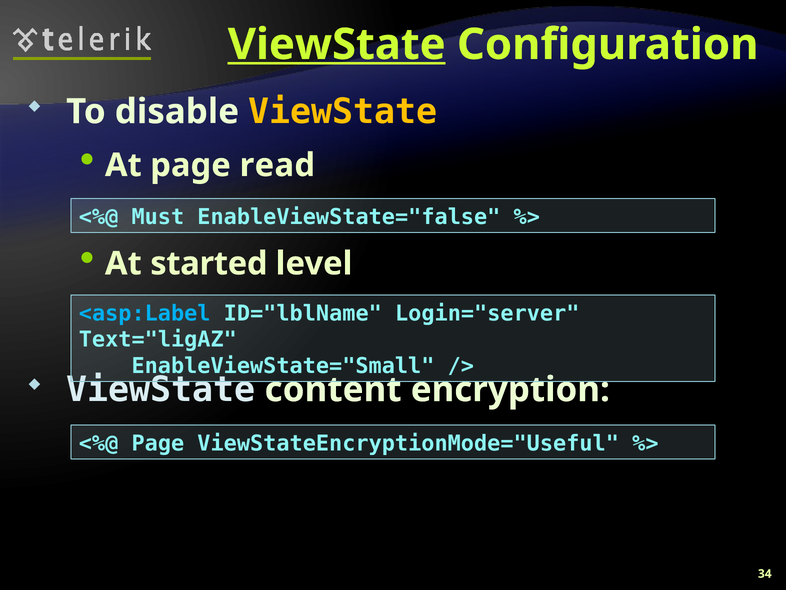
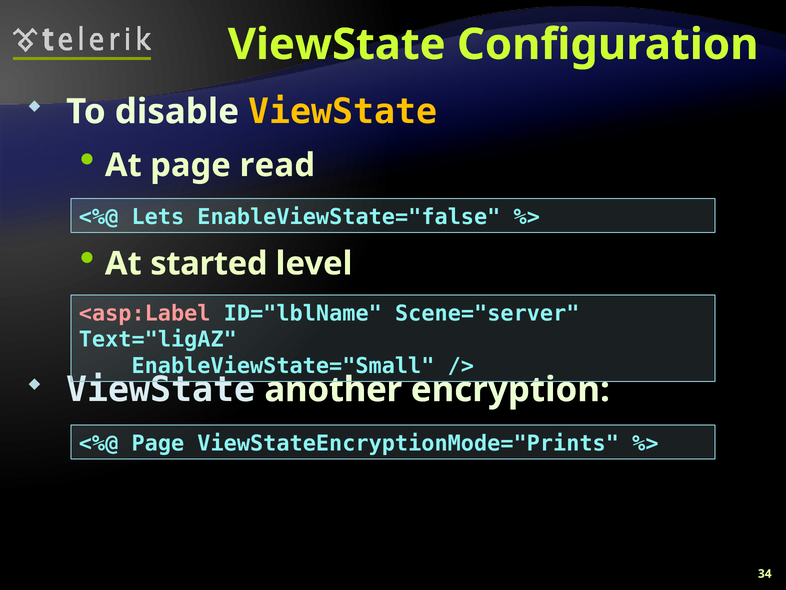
ViewState underline: present -> none (337, 45)
Must: Must -> Lets (158, 217)
<asp:Label colour: light blue -> pink (145, 313)
Login="server: Login="server -> Scene="server (487, 313)
content: content -> another (333, 389)
ViewStateEncryptionMode="Useful: ViewStateEncryptionMode="Useful -> ViewStateEncryptionMode="Prints (408, 443)
